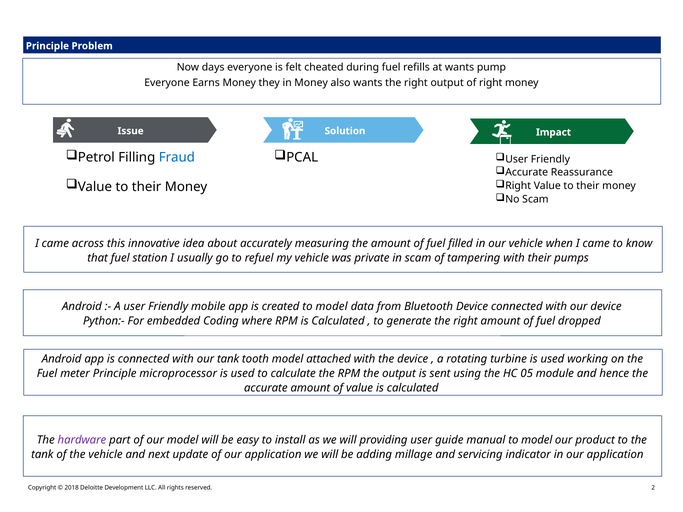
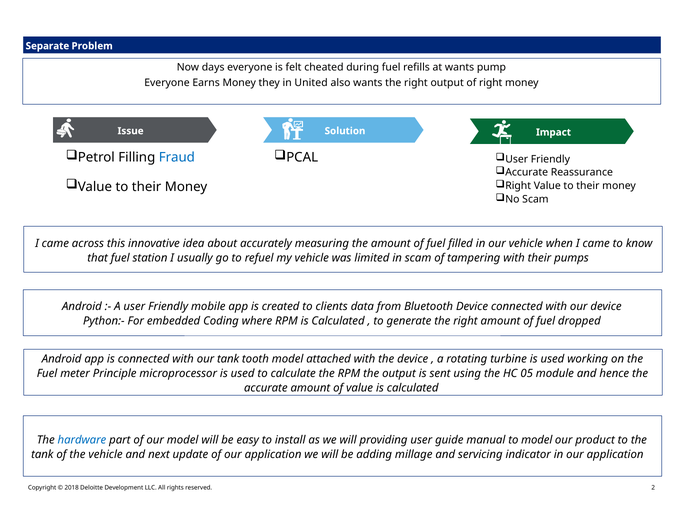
Principle: Principle -> Separate (47, 46)
in Money: Money -> United (311, 83)
private: private -> limited (372, 258)
created to model: model -> clients (332, 307)
hardware colour: purple -> blue (82, 440)
